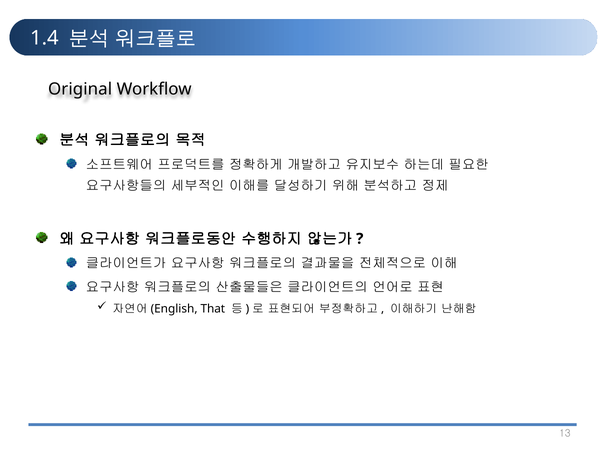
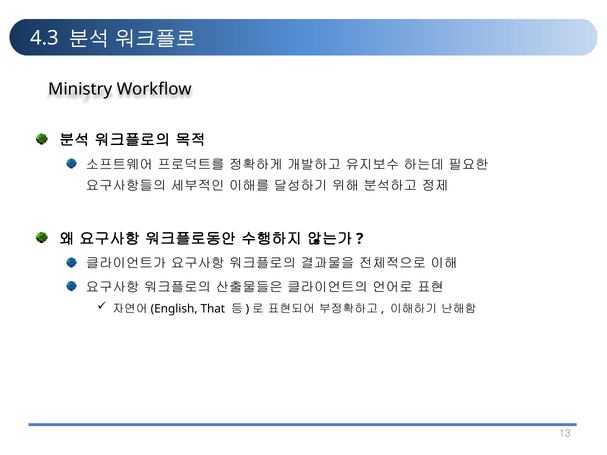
1.4: 1.4 -> 4.3 (44, 38)
Original: Original -> Ministry (80, 89)
